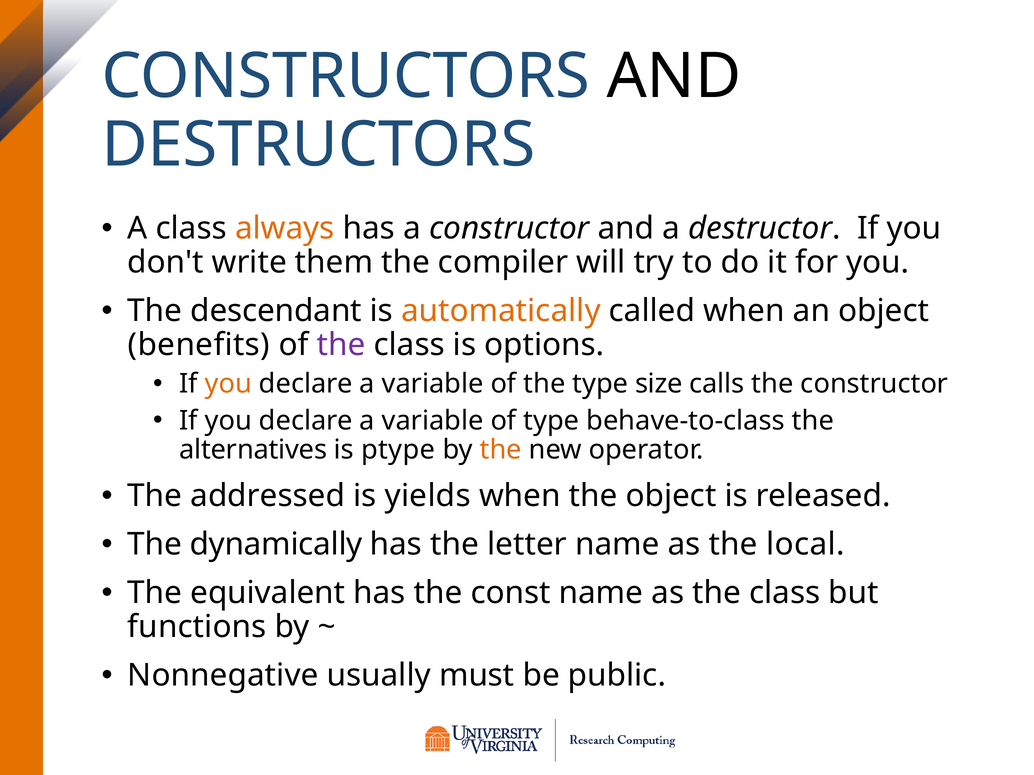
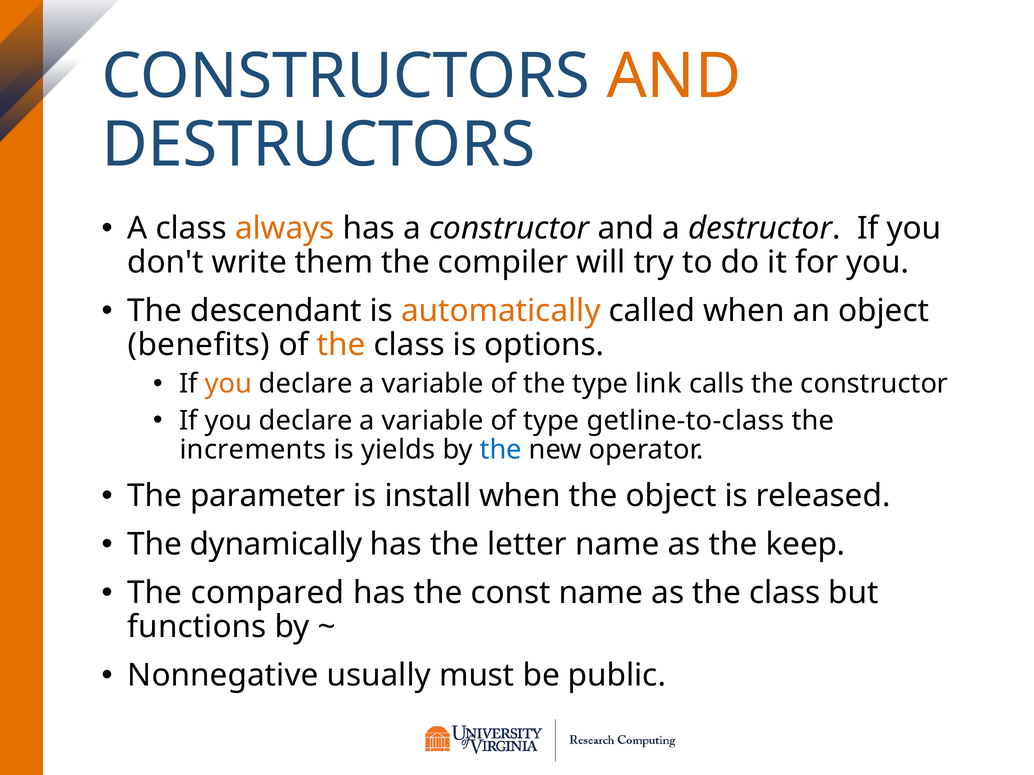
AND colour: black -> orange (674, 77)
the colour: purple -> orange (341, 345)
size: size -> link (659, 384)
behave-to-class: behave-to-class -> getline-to-class (685, 421)
alternatives: alternatives -> increments (253, 450)
ptype: ptype -> yields (398, 450)
the colour: orange -> blue (501, 450)
addressed: addressed -> parameter (268, 496)
yields: yields -> install (428, 496)
local: local -> keep (806, 545)
equivalent: equivalent -> compared (268, 593)
